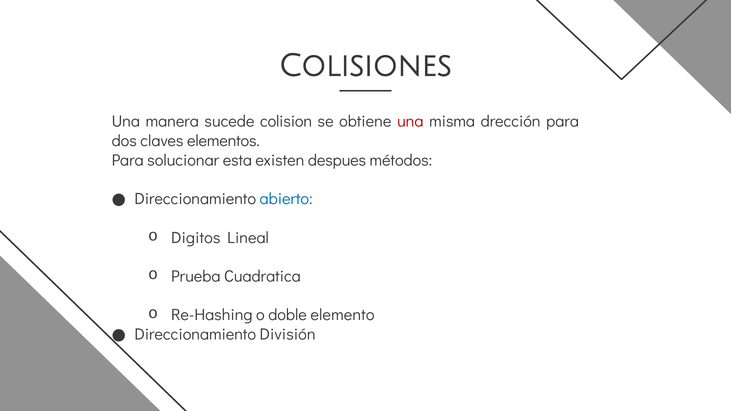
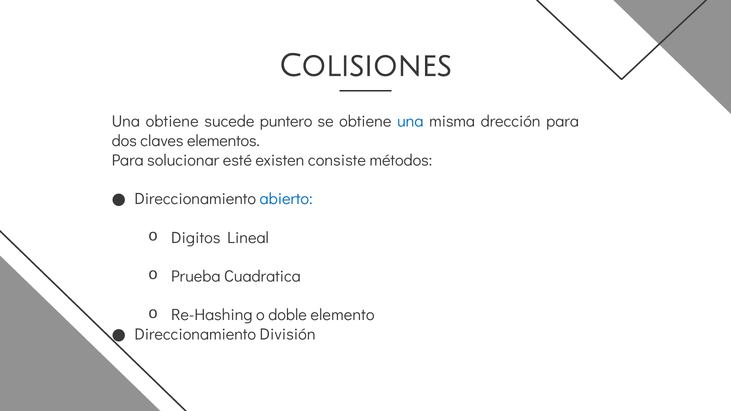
Una manera: manera -> obtiene (172, 121)
colision: colision -> puntero (286, 121)
una colour: red -> blue (410, 121)
esta: esta -> esté (237, 160)
despues: despues -> consiste (337, 160)
